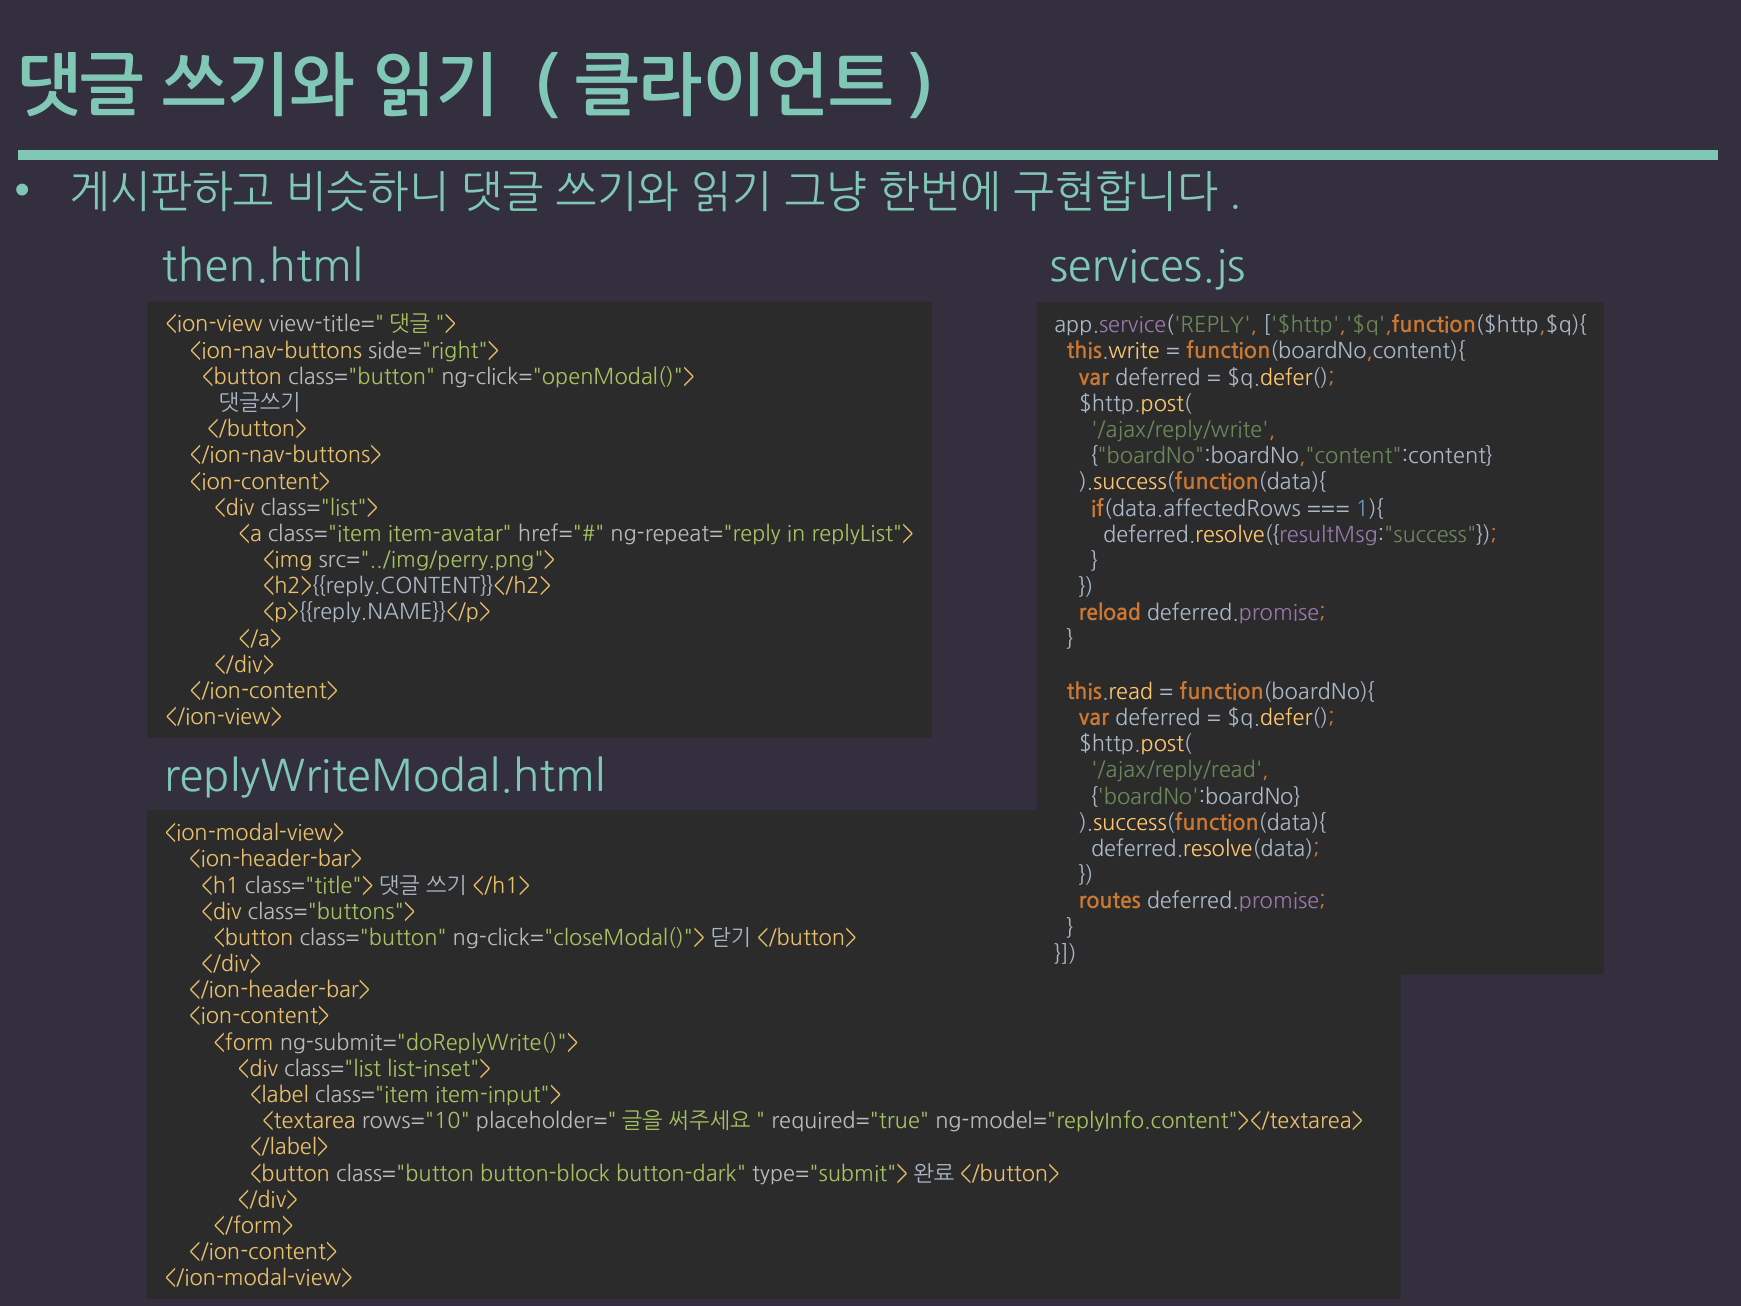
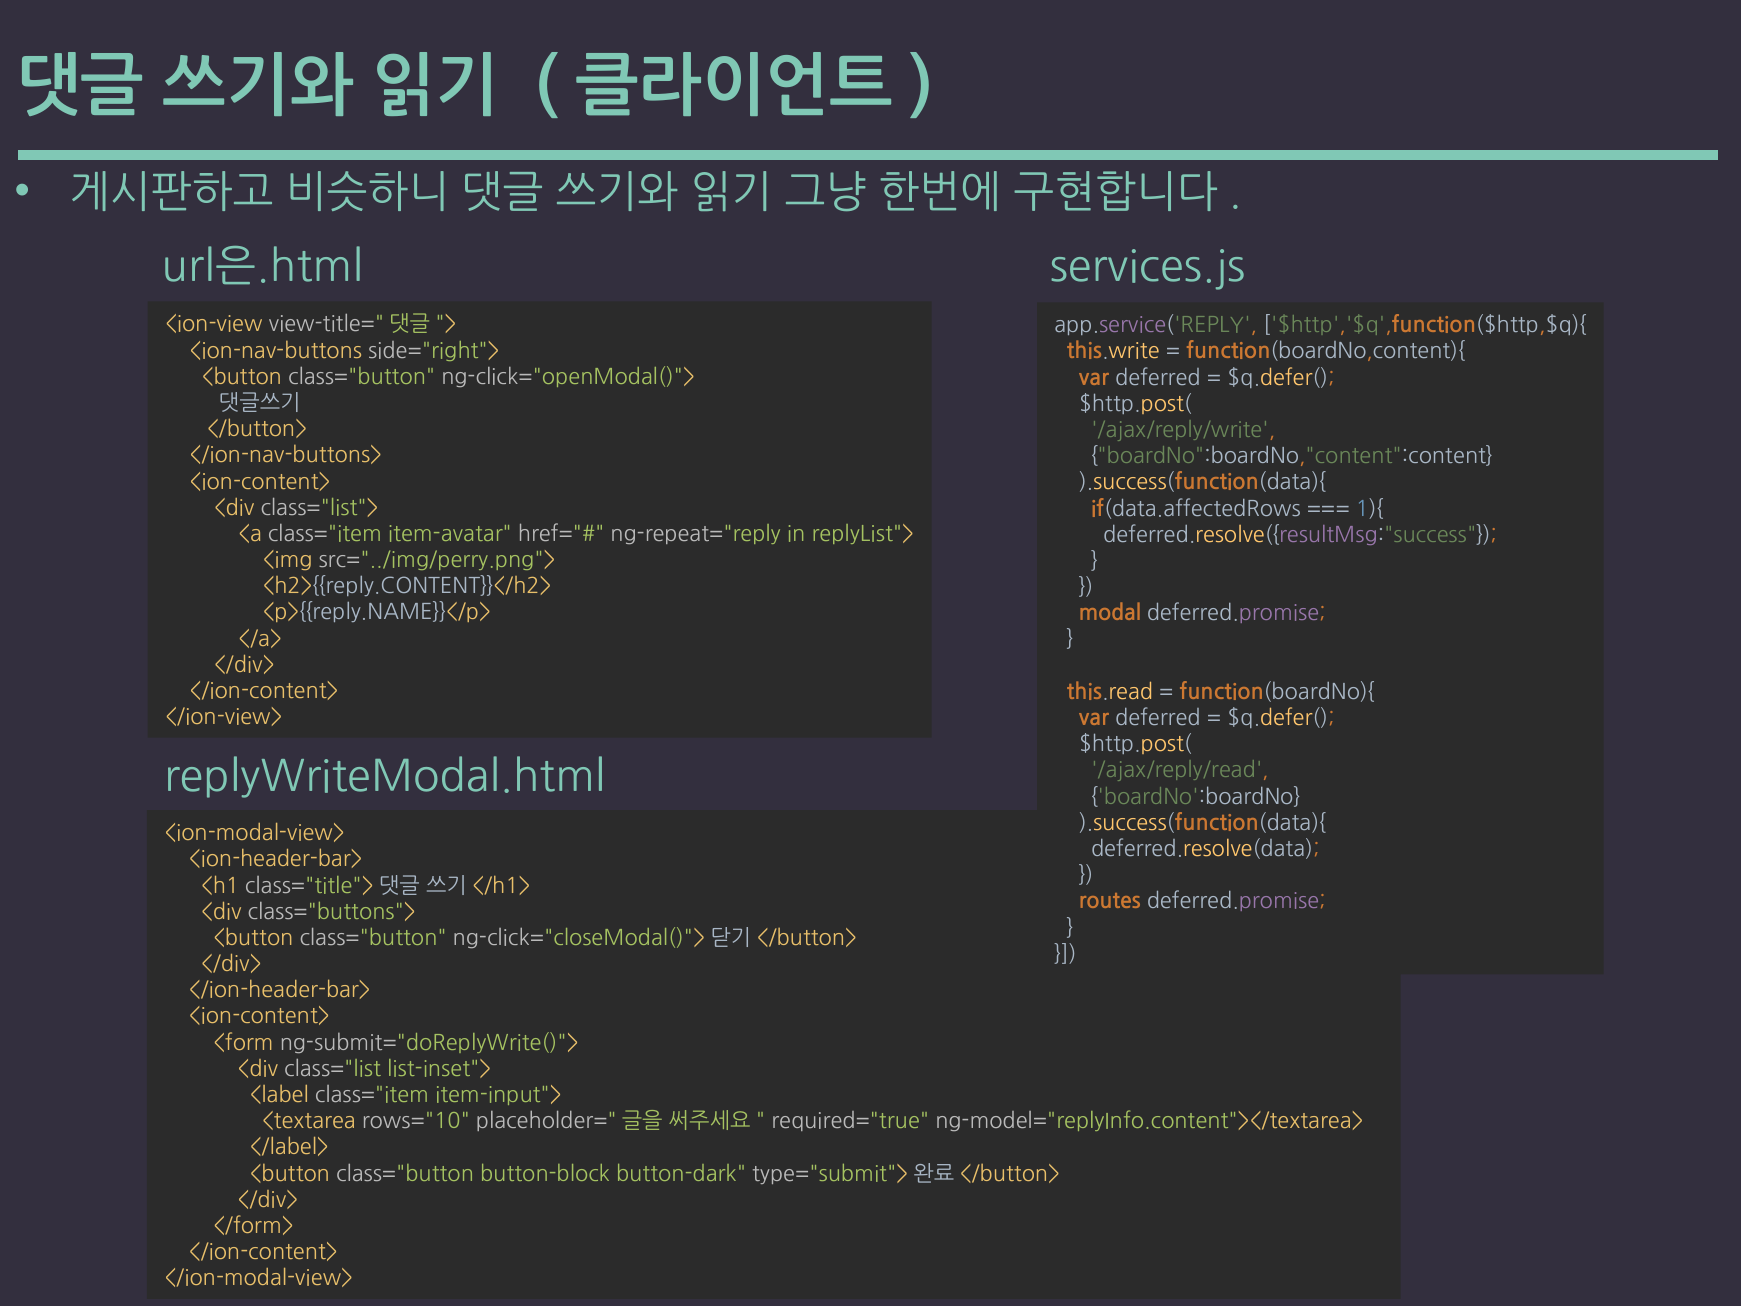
then.html: then.html -> url은.html (262, 267)
reload: reload -> modal (1110, 613)
